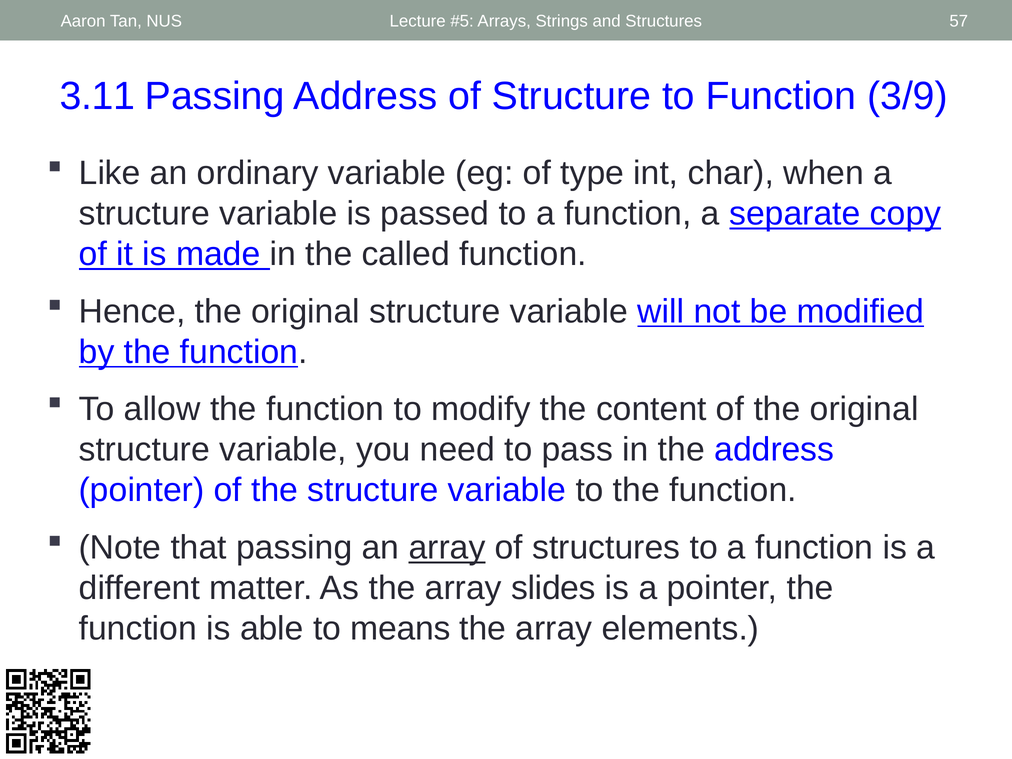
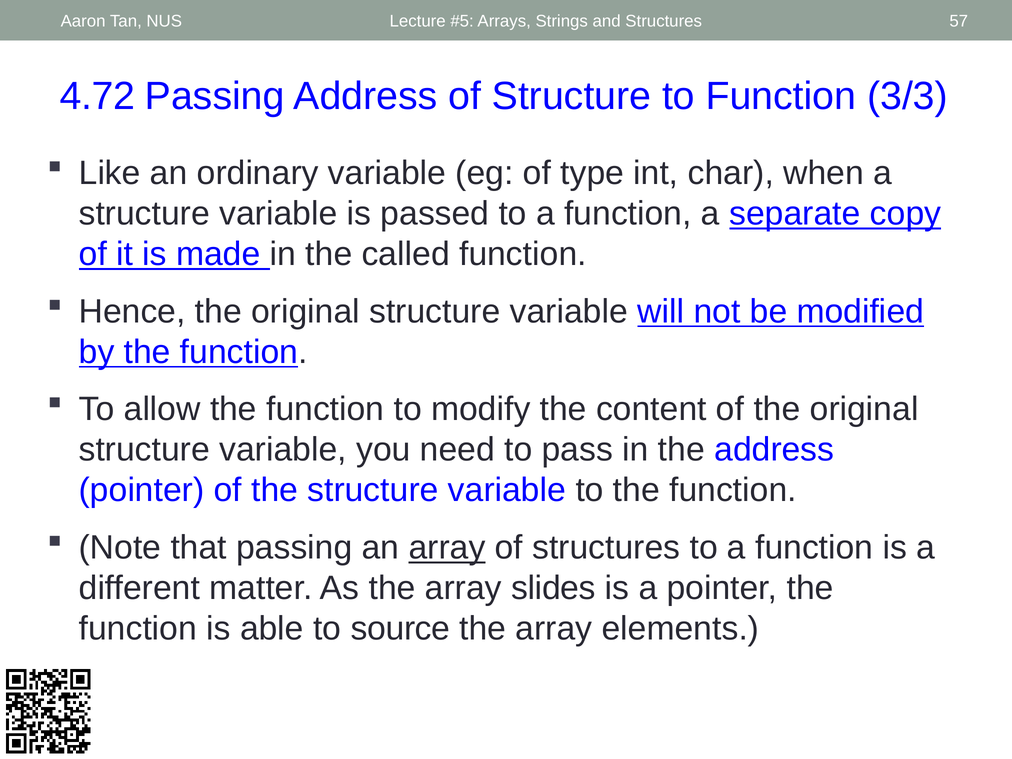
3.11: 3.11 -> 4.72 (97, 96)
3/9: 3/9 -> 3/3 (907, 96)
means: means -> source (400, 628)
